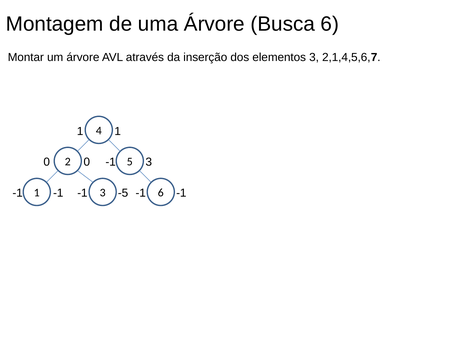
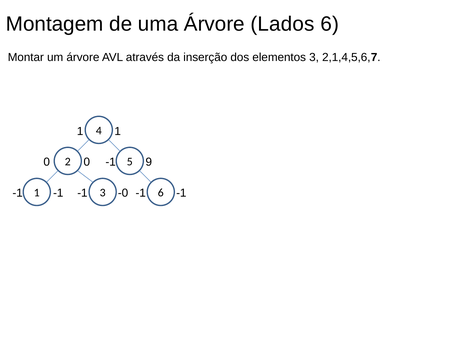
Busca: Busca -> Lados (283, 24)
0 3: 3 -> 9 (149, 162)
-5: -5 -> -0 (123, 193)
